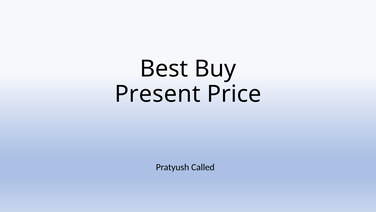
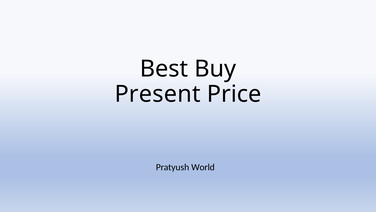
Called: Called -> World (203, 167)
